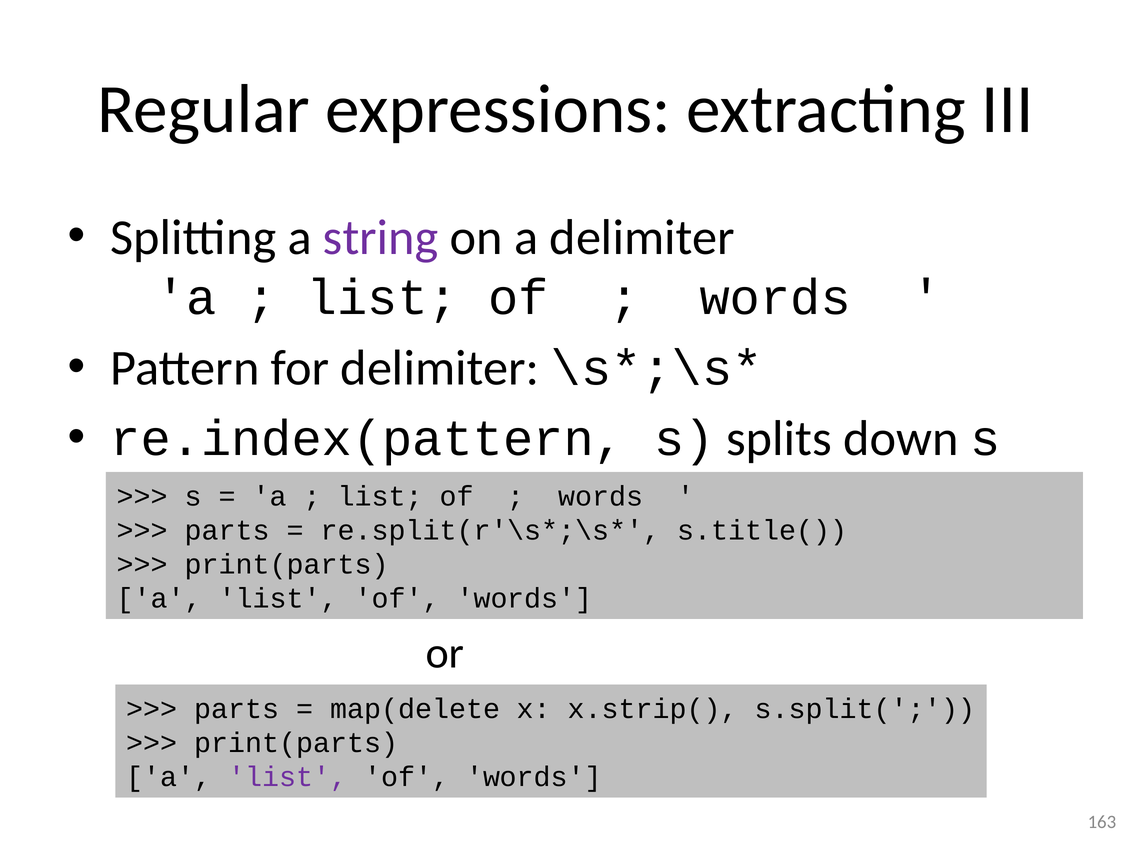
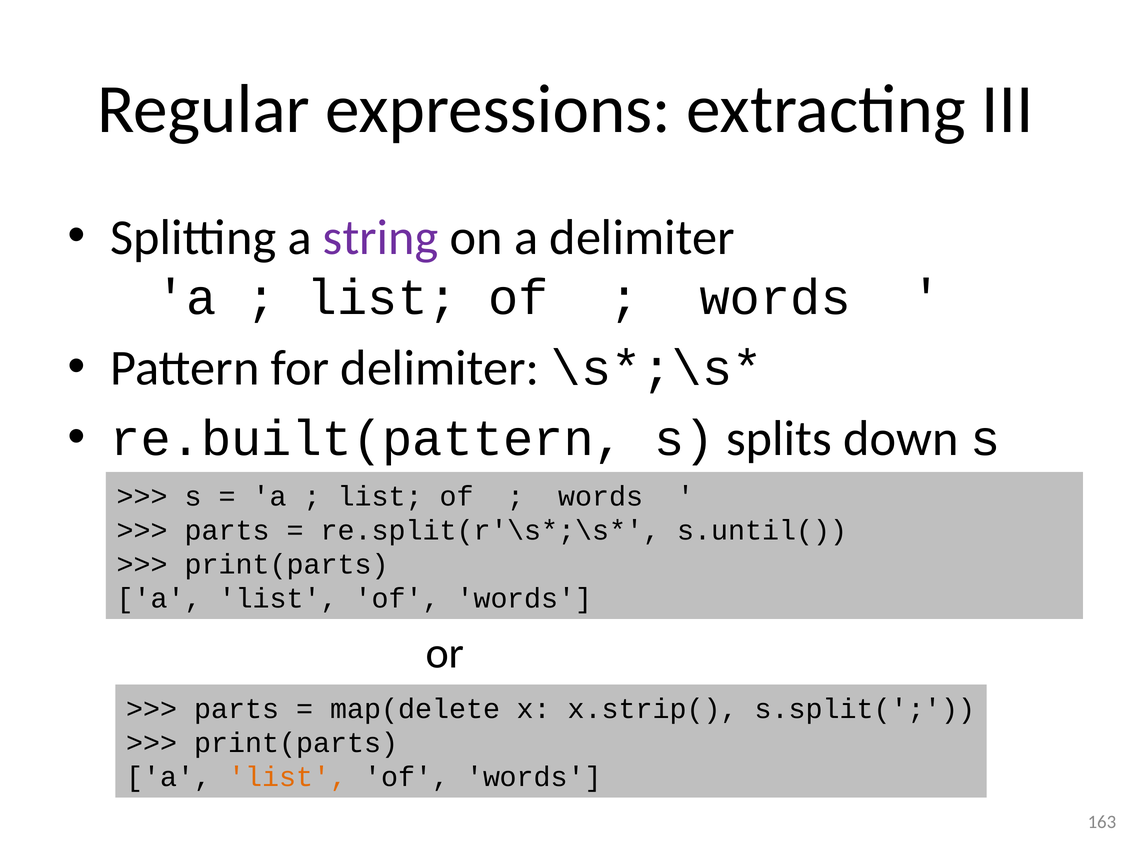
re.index(pattern: re.index(pattern -> re.built(pattern (367, 439)
s.title(: s.title( -> s.until( (762, 530)
list colour: purple -> orange (288, 777)
